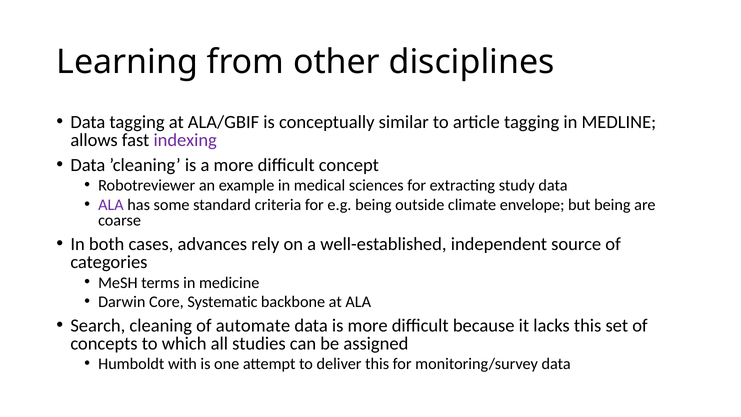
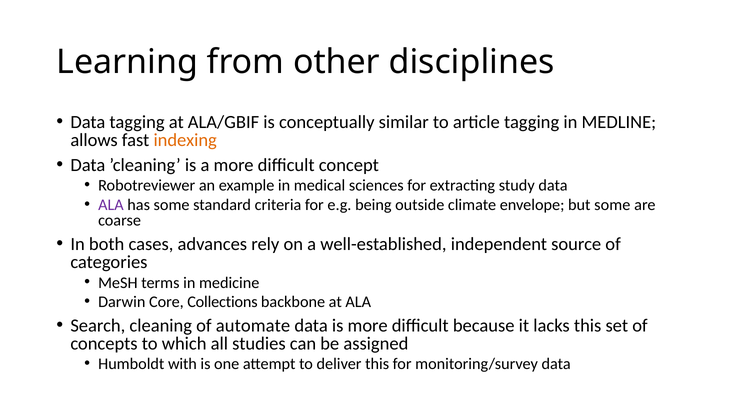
indexing colour: purple -> orange (185, 140)
but being: being -> some (612, 205)
Systematic: Systematic -> Collections (222, 302)
